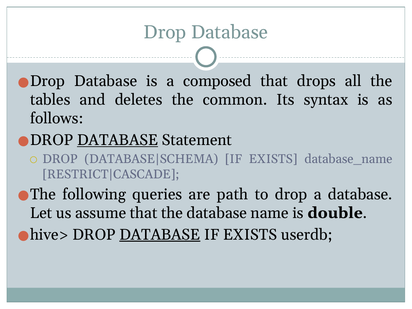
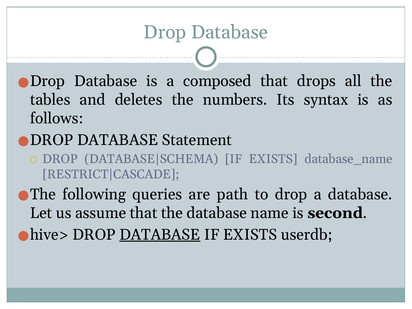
common: common -> numbers (235, 100)
DATABASE underline: present -> none (118, 140)
double: double -> second (335, 213)
